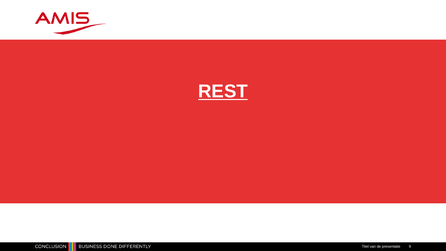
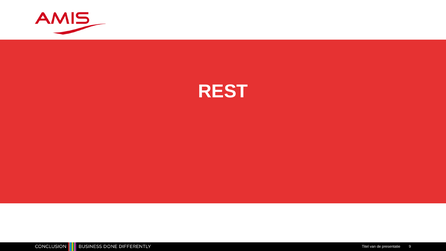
REST underline: present -> none (223, 91)
